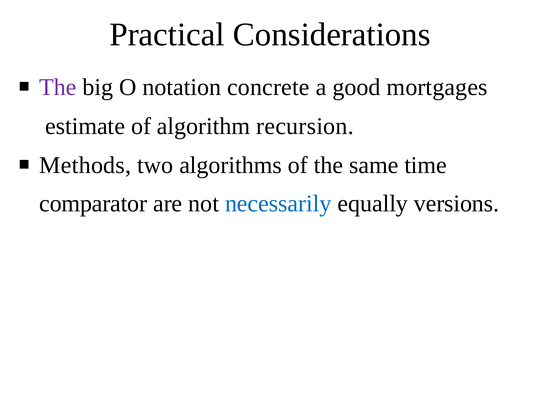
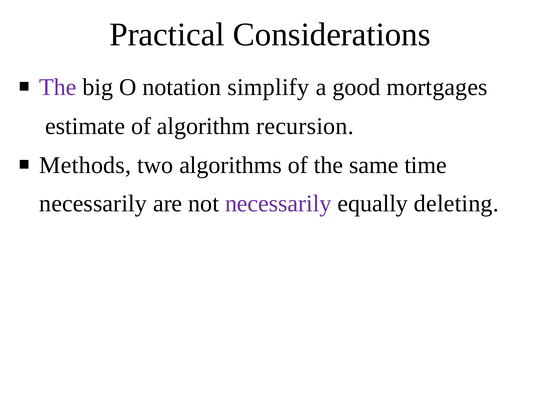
concrete: concrete -> simplify (268, 87)
comparator: comparator -> necessarily (93, 203)
necessarily colour: blue -> purple (278, 203)
versions: versions -> deleting (456, 203)
